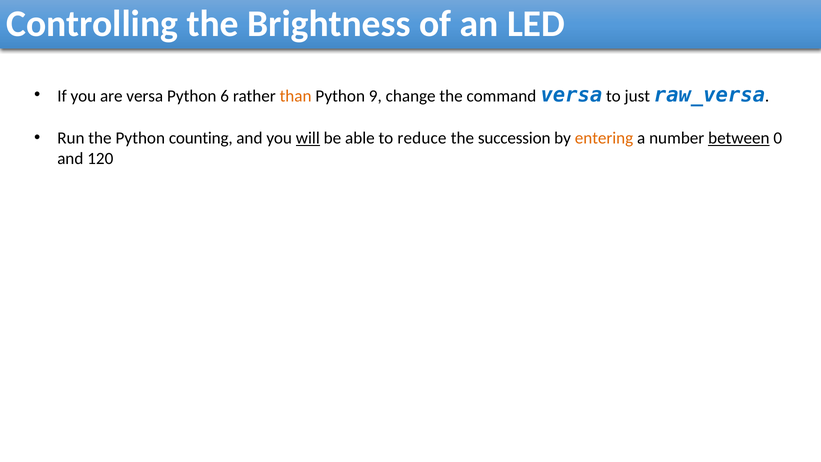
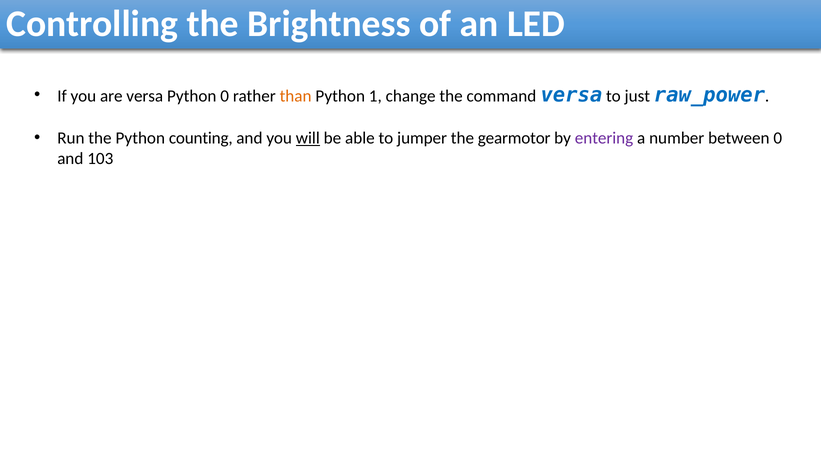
Python 6: 6 -> 0 (225, 96)
9: 9 -> 1 (375, 96)
raw_versa: raw_versa -> raw_power (709, 95)
reduce: reduce -> jumper (422, 138)
succession: succession -> gearmotor (514, 138)
entering colour: orange -> purple (604, 138)
between underline: present -> none (739, 138)
120: 120 -> 103 (100, 158)
